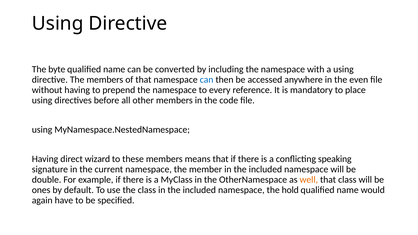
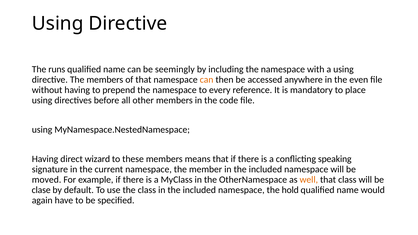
byte: byte -> runs (57, 69)
converted: converted -> seemingly (175, 69)
can colour: blue -> orange (207, 80)
double: double -> moved (47, 180)
ones: ones -> clase (41, 190)
